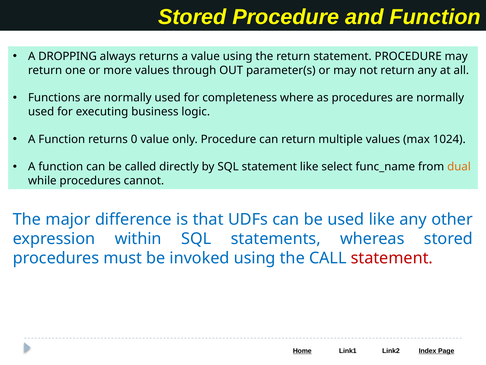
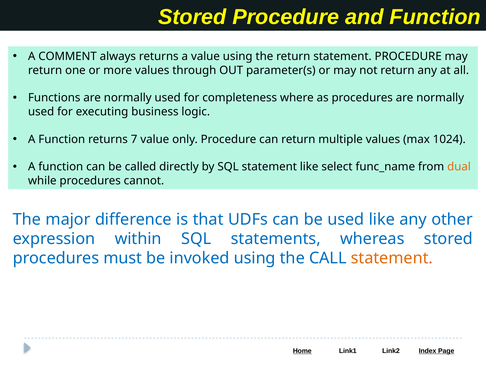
DROPPING: DROPPING -> COMMENT (68, 56)
0: 0 -> 7 (134, 139)
statement colour: red -> orange (392, 258)
